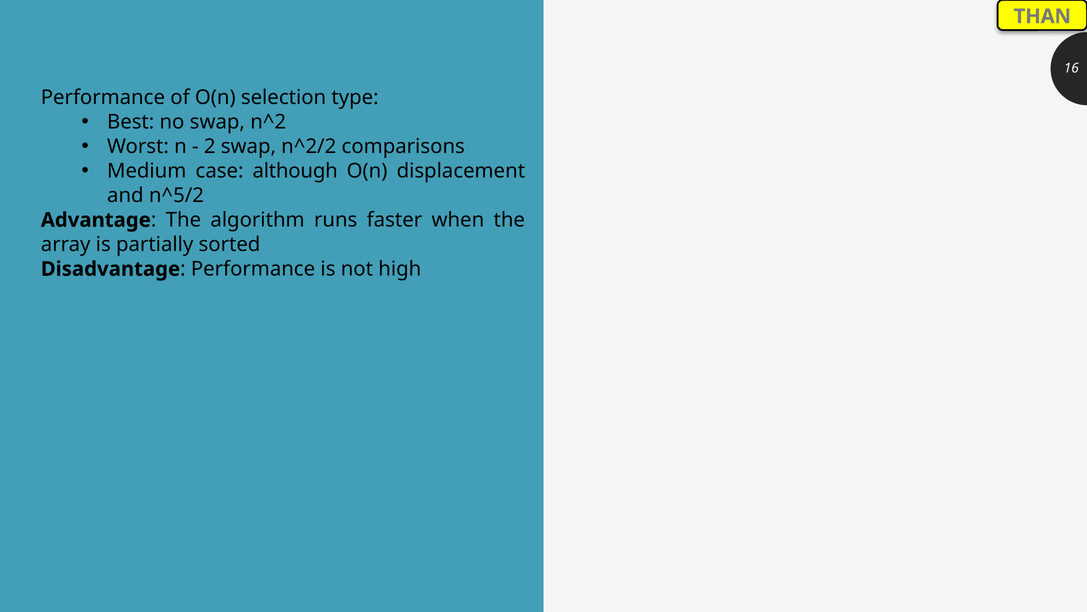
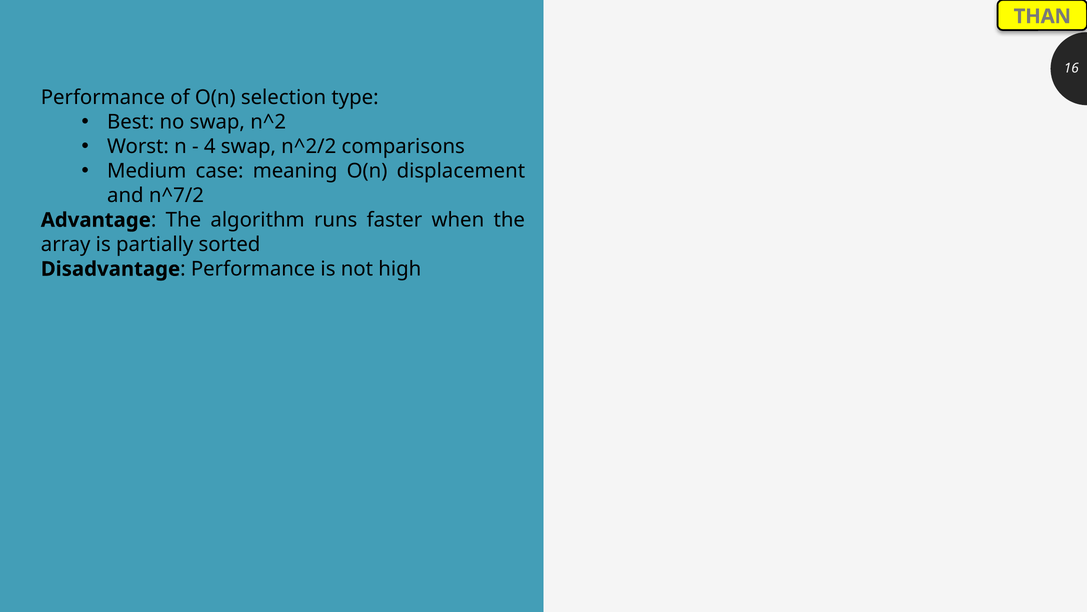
2: 2 -> 4 (210, 147)
although: although -> meaning (295, 171)
n^5/2: n^5/2 -> n^7/2 (176, 195)
